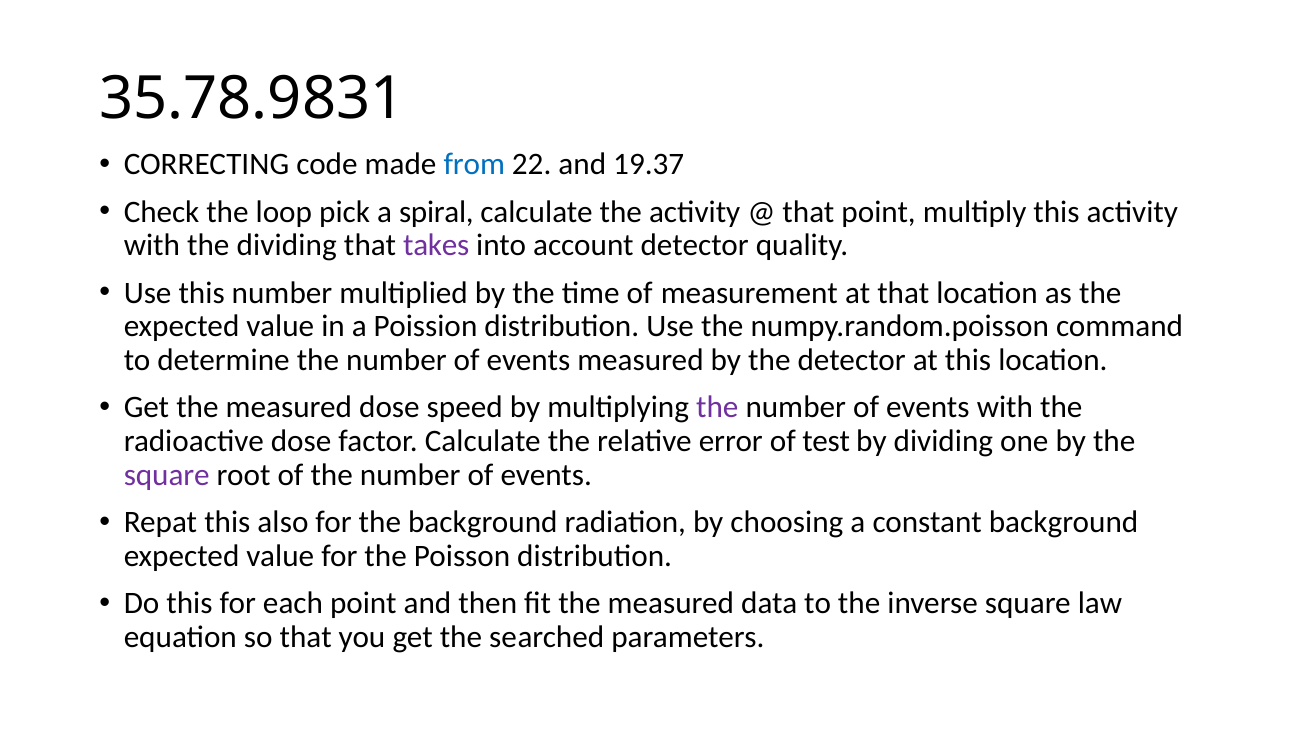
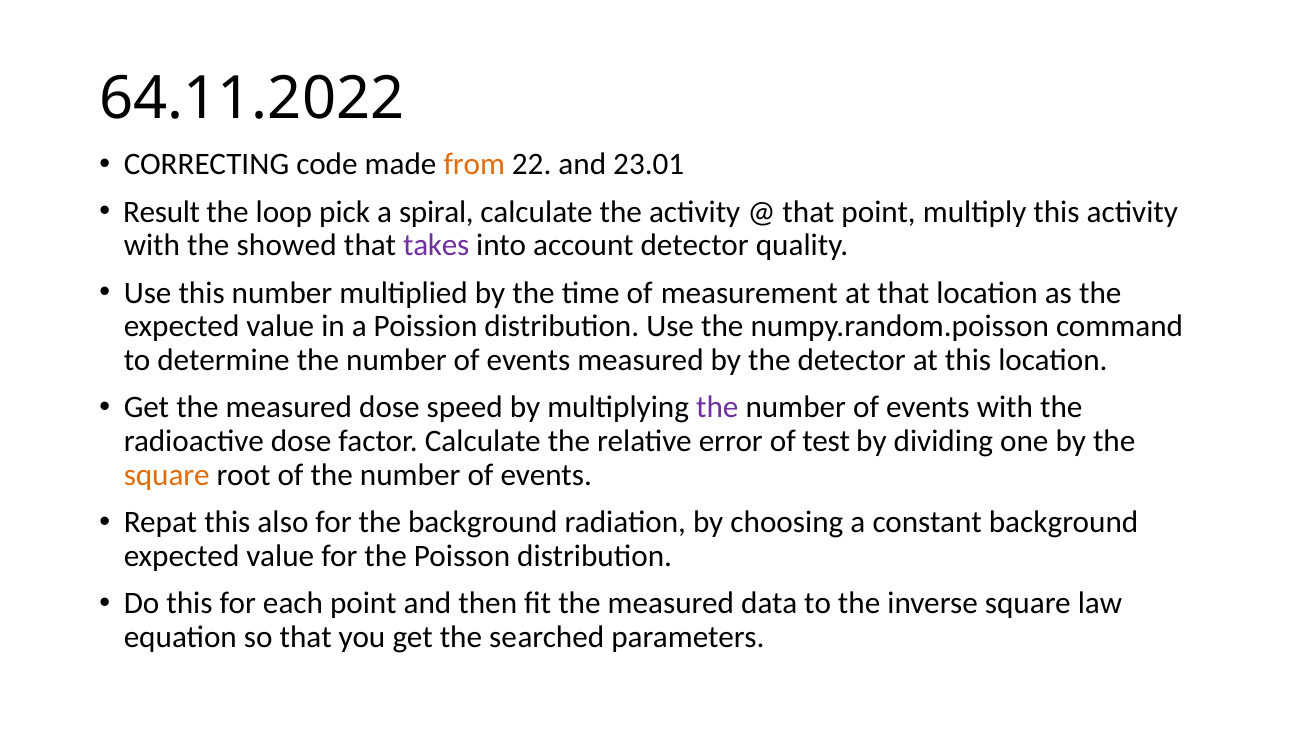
35.78.9831: 35.78.9831 -> 64.11.2022 (252, 99)
from colour: blue -> orange (474, 165)
19.37: 19.37 -> 23.01 (649, 165)
Check: Check -> Result (162, 212)
the dividing: dividing -> showed (287, 246)
square colour: purple -> orange (167, 475)
